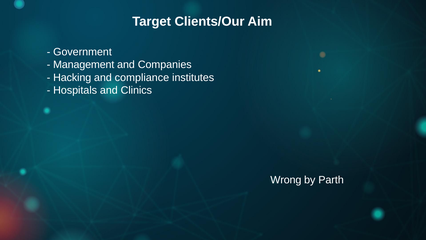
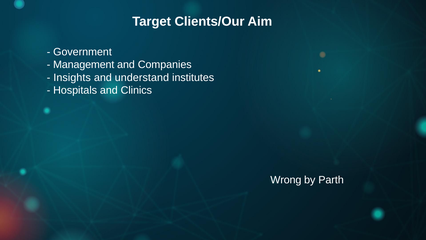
Hacking: Hacking -> Insights (72, 77)
compliance: compliance -> understand (142, 77)
